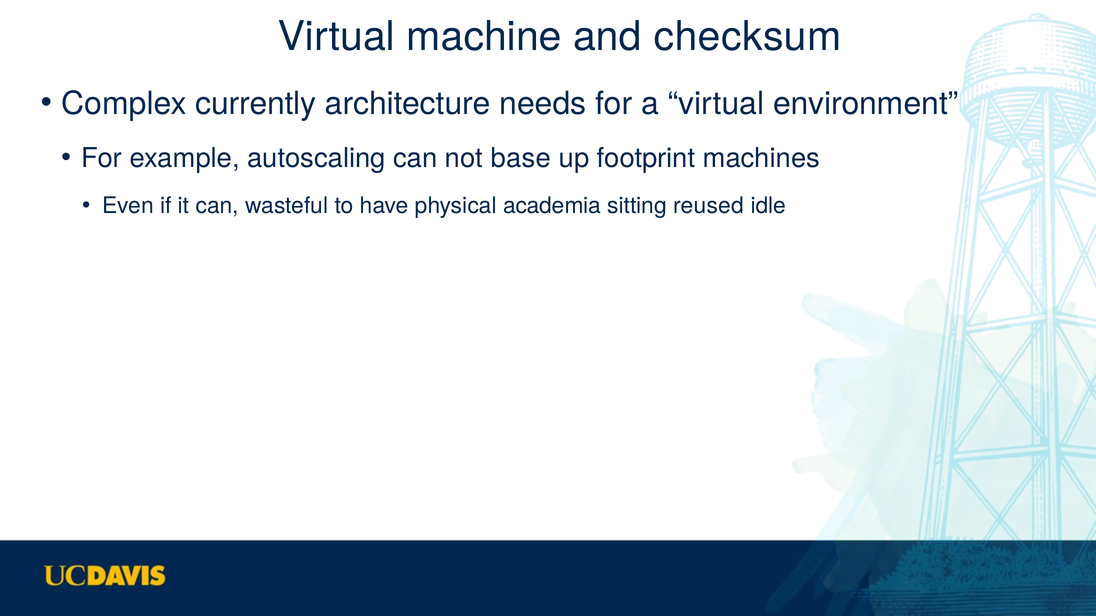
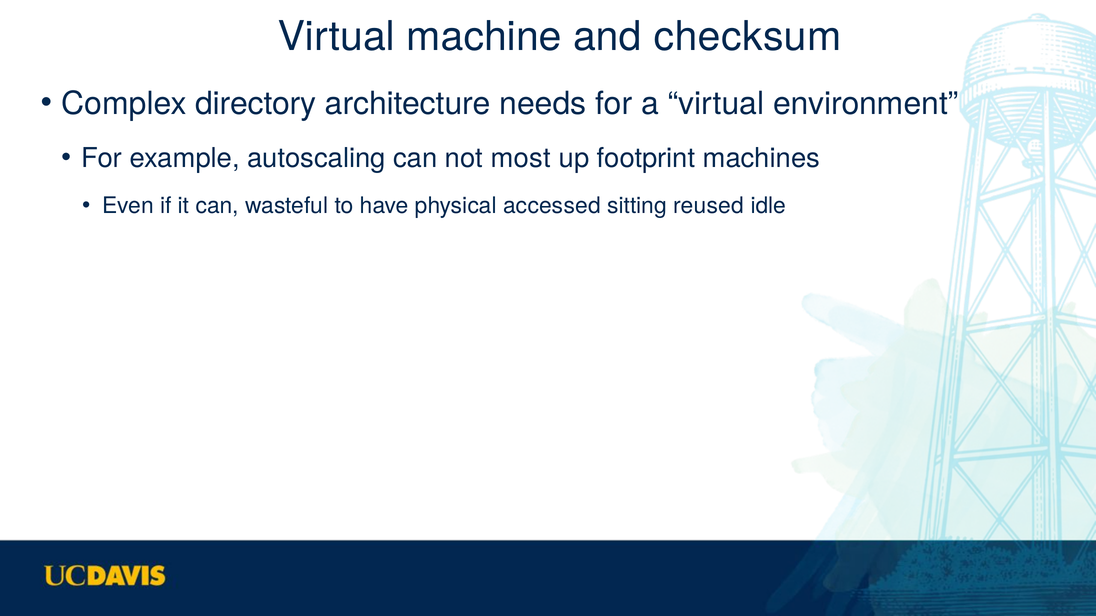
currently: currently -> directory (256, 104)
base: base -> most (521, 158)
academia: academia -> accessed (552, 206)
